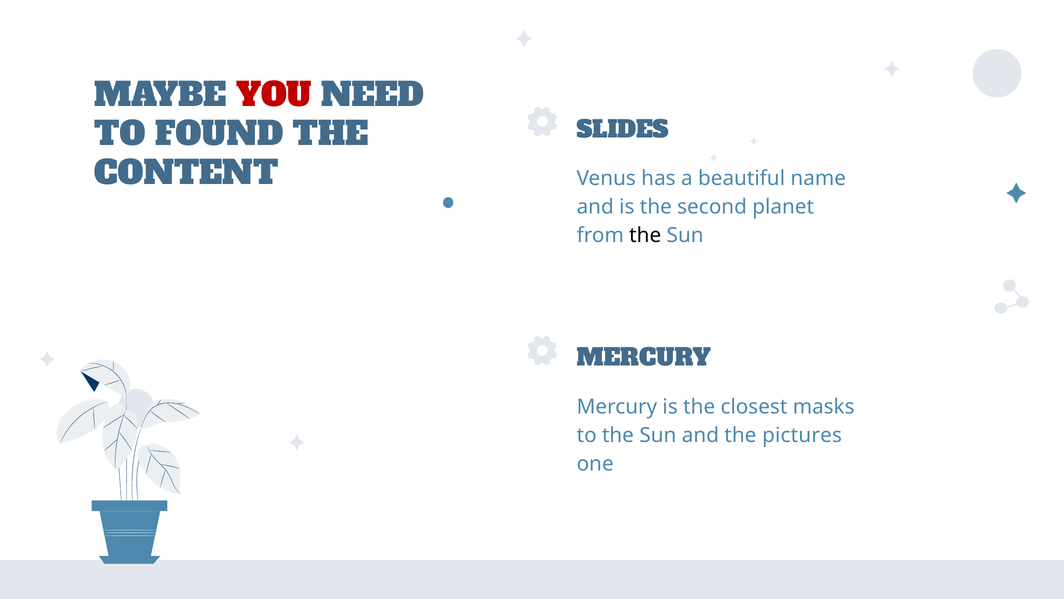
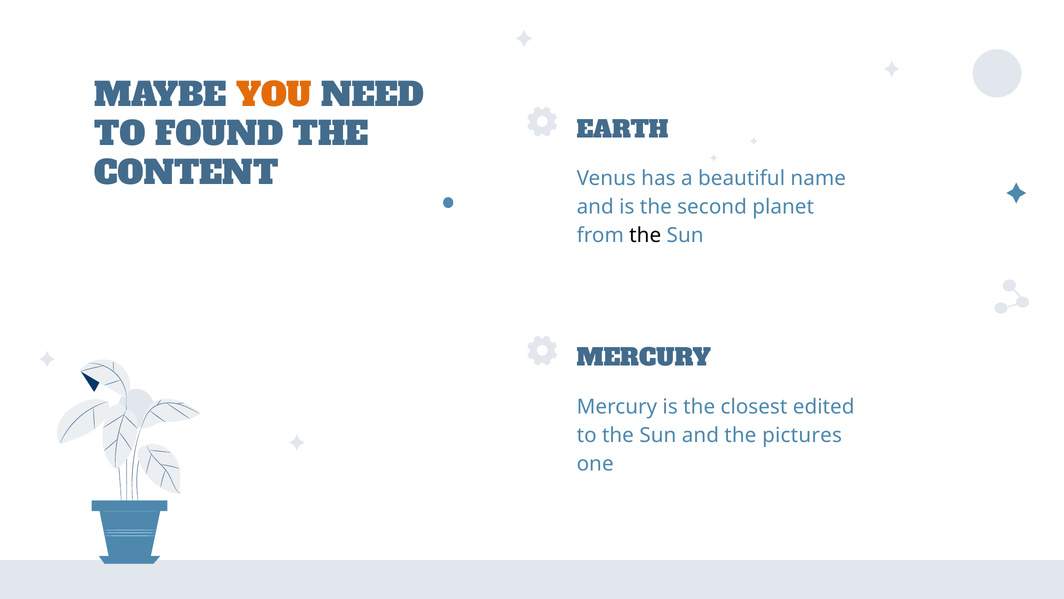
YOU colour: red -> orange (274, 95)
SLIDES: SLIDES -> EARTH (623, 130)
masks: masks -> edited (824, 407)
